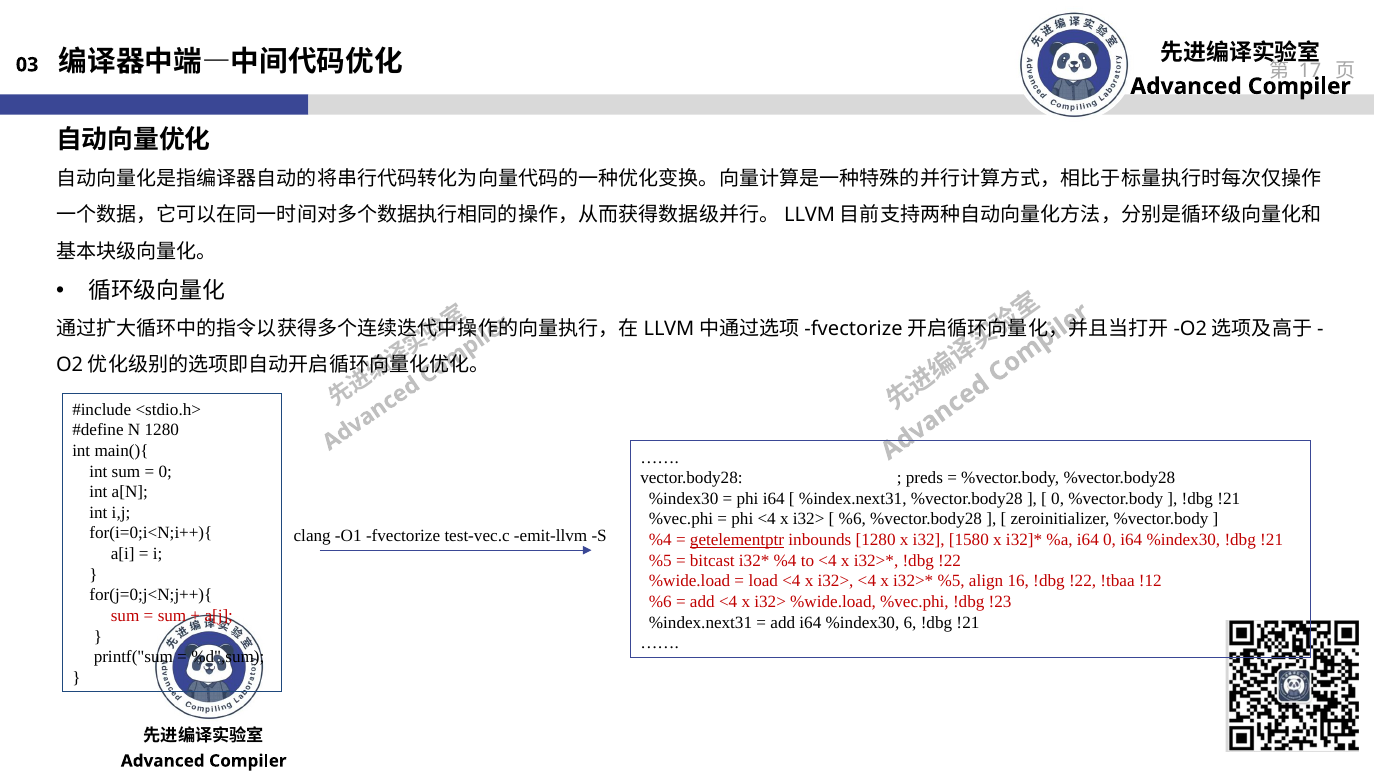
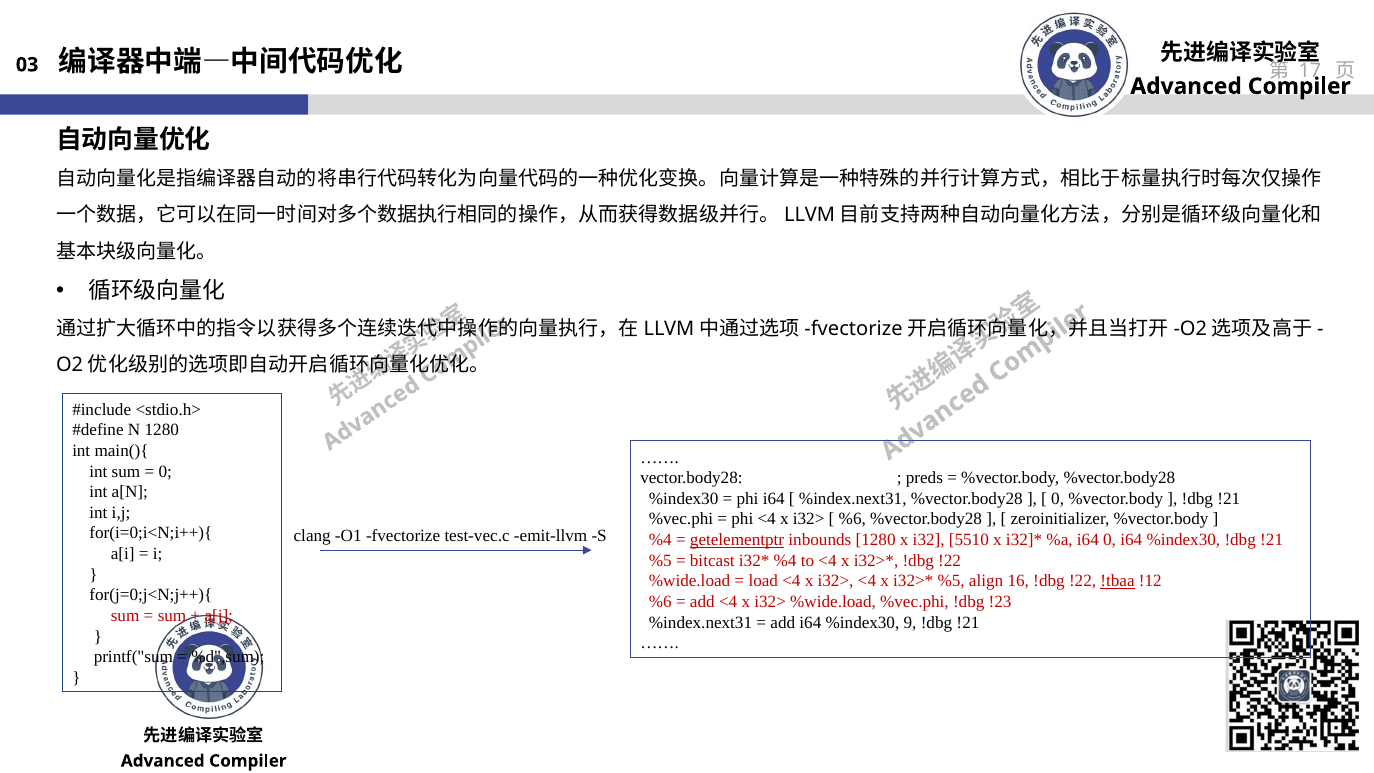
1580: 1580 -> 5510 (969, 540)
!tbaa underline: none -> present (1118, 581)
6: 6 -> 9 (910, 622)
